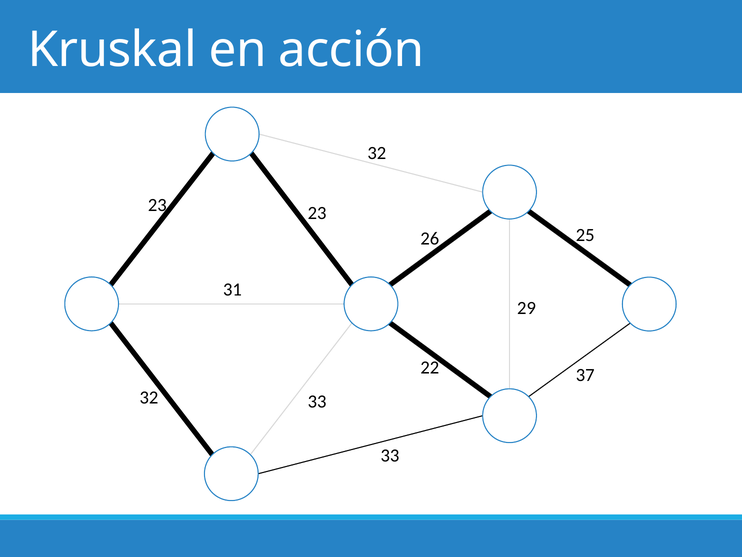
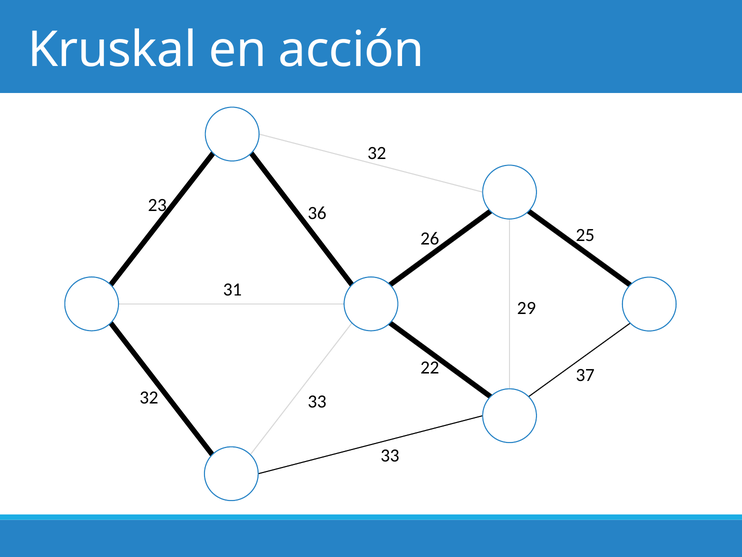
23 23: 23 -> 36 (317, 213)
